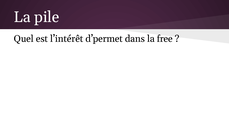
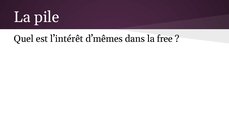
d’permet: d’permet -> d’mêmes (104, 39)
